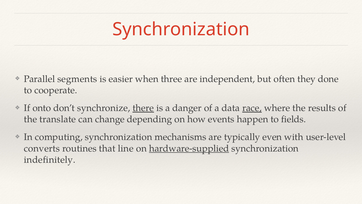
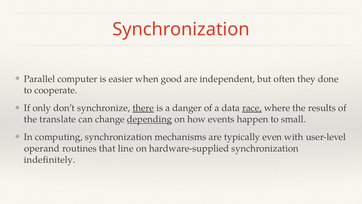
segments: segments -> computer (77, 79)
three: three -> good (171, 79)
onto: onto -> only (42, 108)
depending underline: none -> present (149, 119)
fields: fields -> small (294, 119)
converts: converts -> operand (42, 148)
hardware-supplied underline: present -> none (189, 148)
